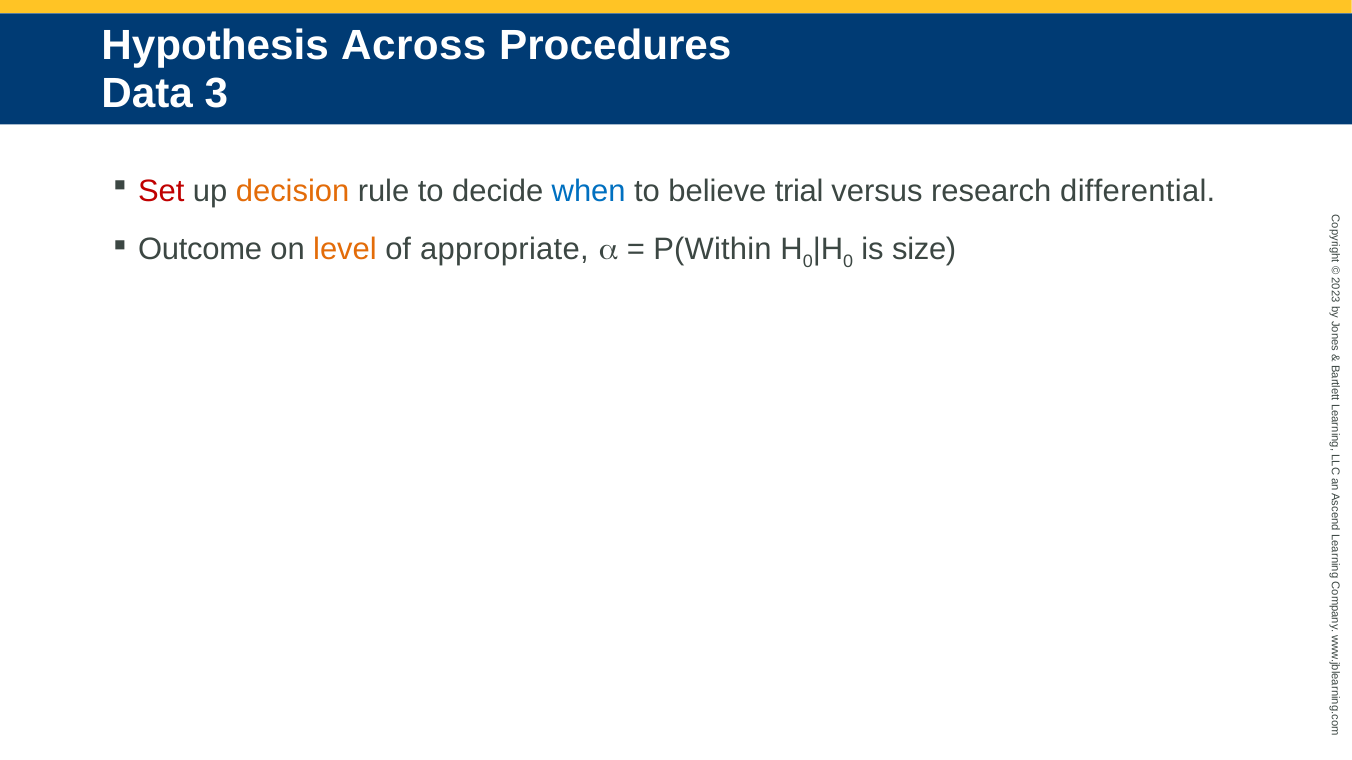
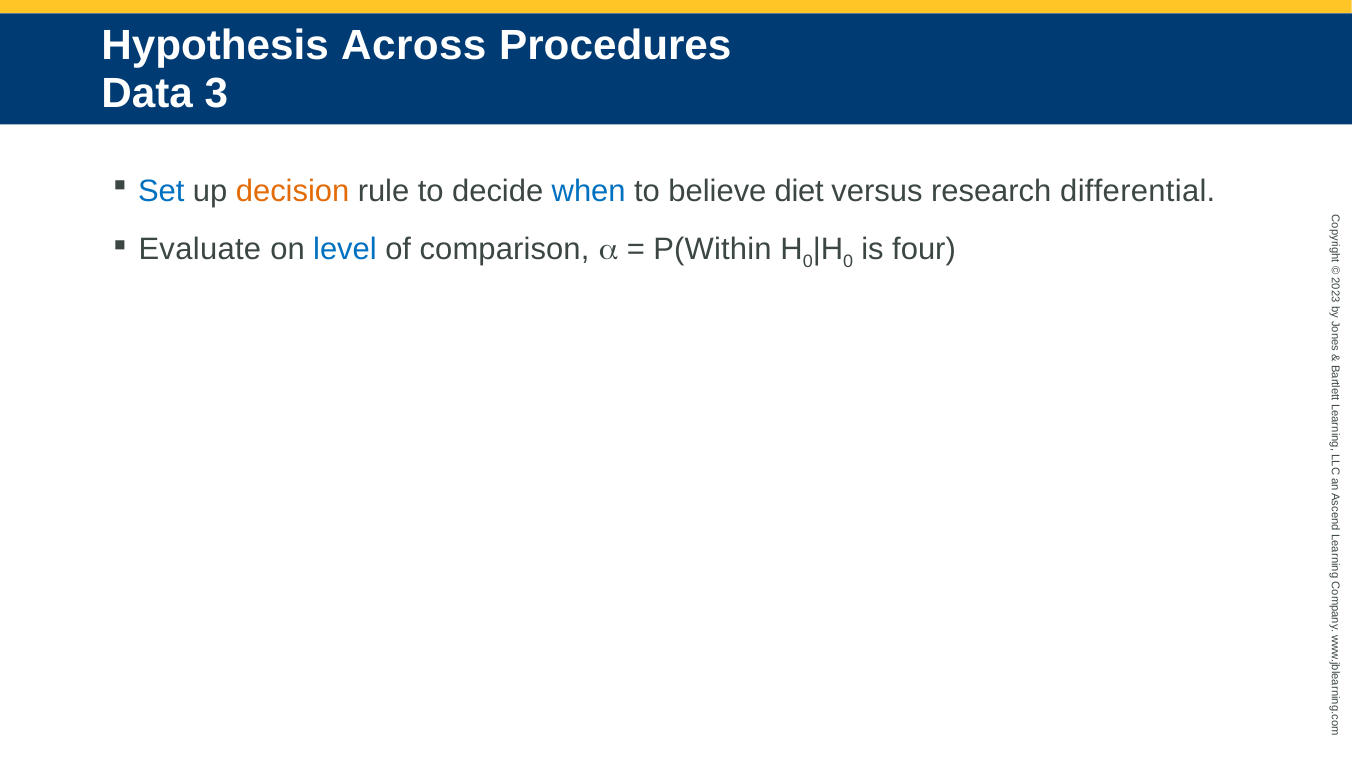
Set colour: red -> blue (161, 191)
trial: trial -> diet (799, 191)
Outcome: Outcome -> Evaluate (200, 249)
level colour: orange -> blue (345, 249)
appropriate: appropriate -> comparison (505, 249)
size: size -> four (924, 249)
